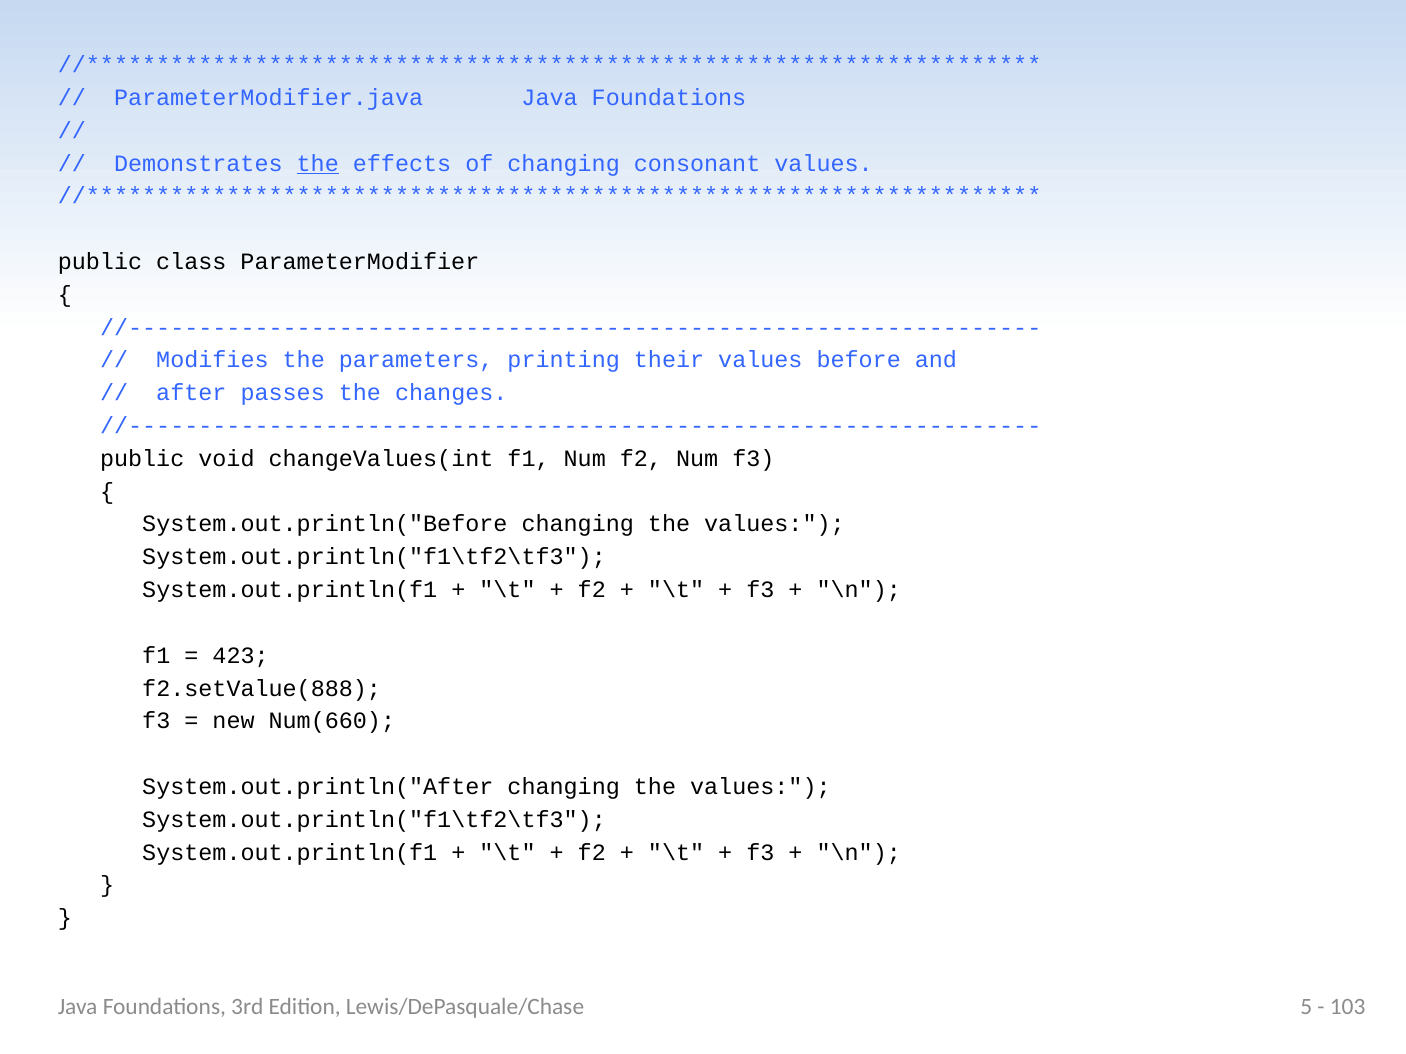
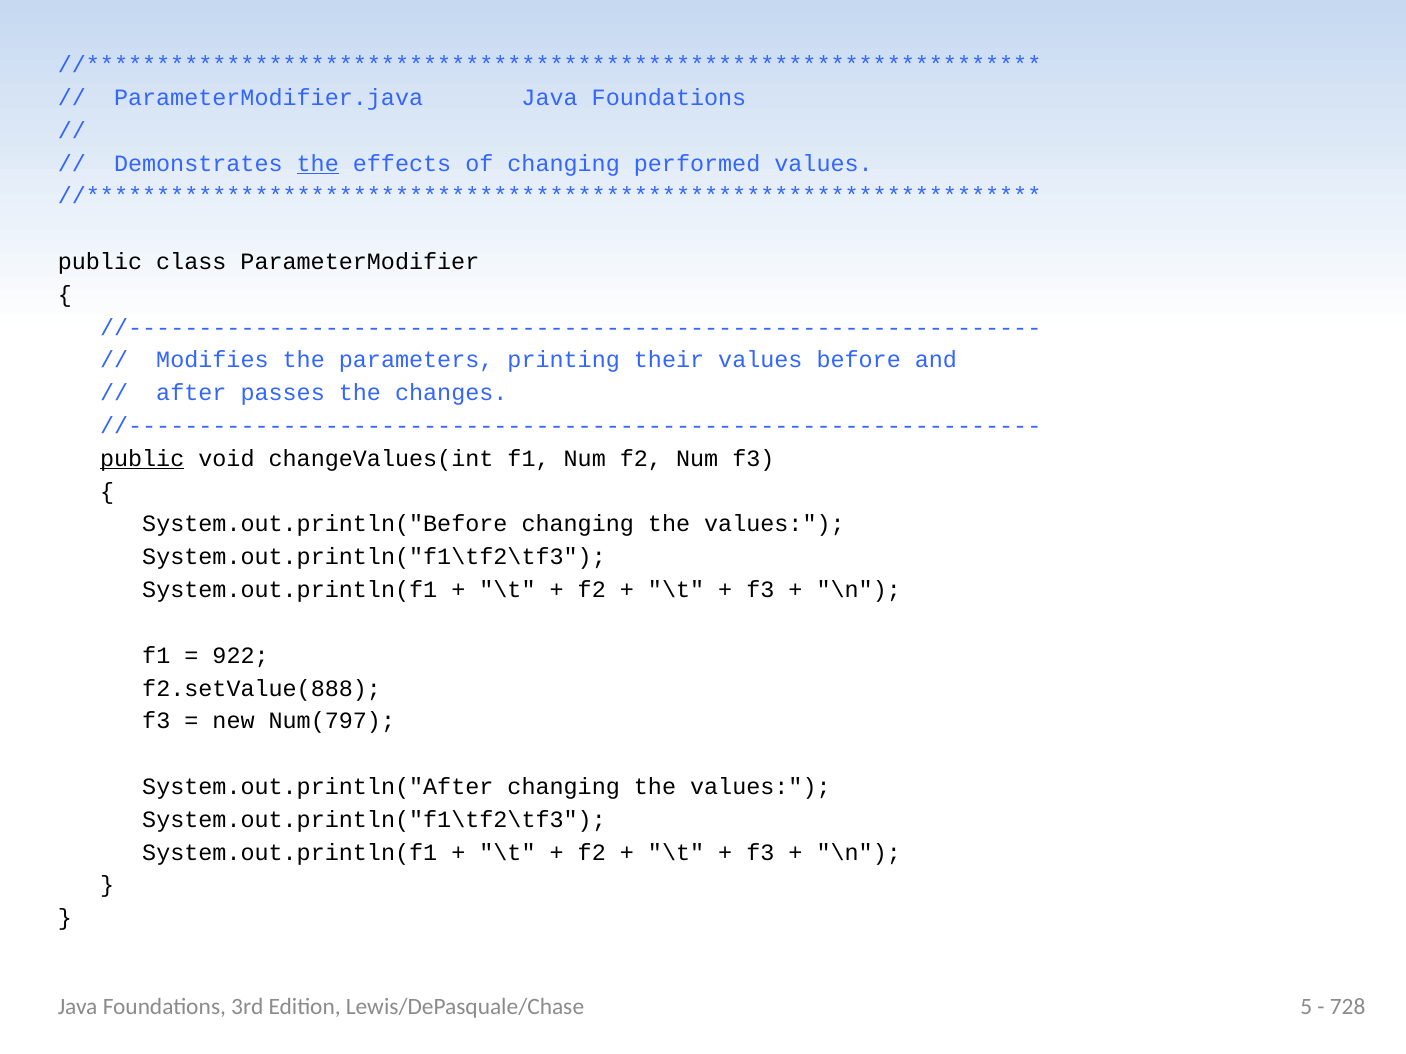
consonant: consonant -> performed (697, 163)
public underline: none -> present (142, 459)
423: 423 -> 922 (241, 656)
Num(660: Num(660 -> Num(797 (332, 721)
103: 103 -> 728 (1348, 1007)
